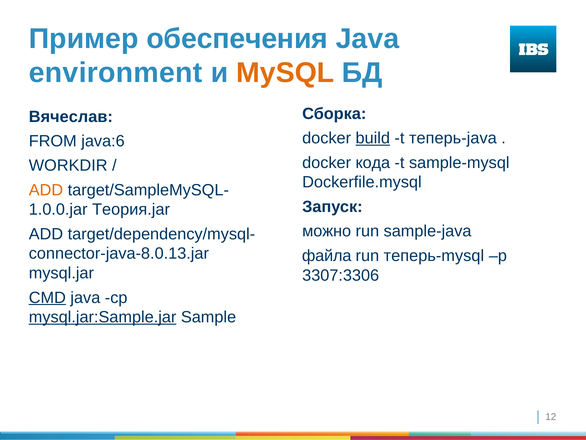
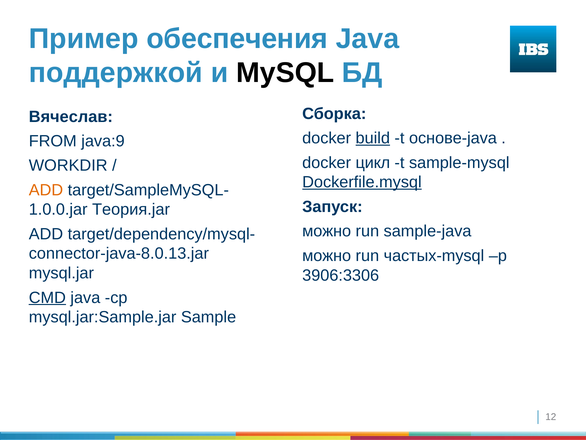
environment: environment -> поддержкой (116, 73)
MySQL colour: orange -> black (285, 73)
теперь-java: теперь-java -> основе-java (453, 138)
java:6: java:6 -> java:9 (103, 141)
кода: кода -> цикл (373, 163)
Dockerfile.mysql underline: none -> present (362, 182)
файла: файла -> можно (327, 255)
теперь-mysql: теперь-mysql -> частых-mysql (434, 255)
3307:3306: 3307:3306 -> 3906:3306 (341, 275)
mysql.jar:Sample.jar underline: present -> none (103, 317)
